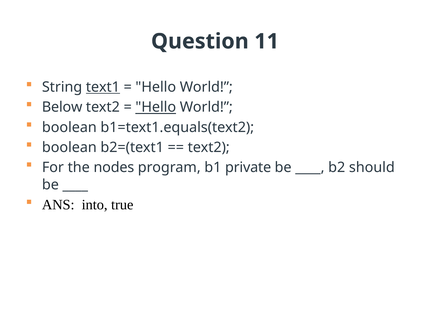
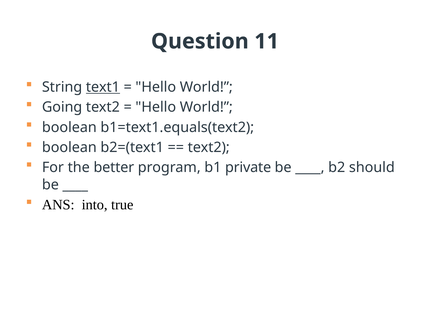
Below: Below -> Going (62, 107)
Hello underline: present -> none (156, 107)
nodes: nodes -> better (114, 167)
